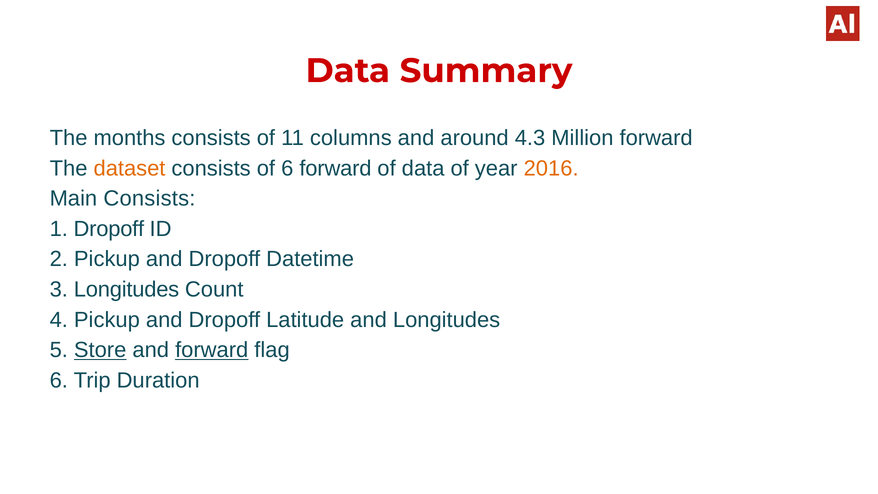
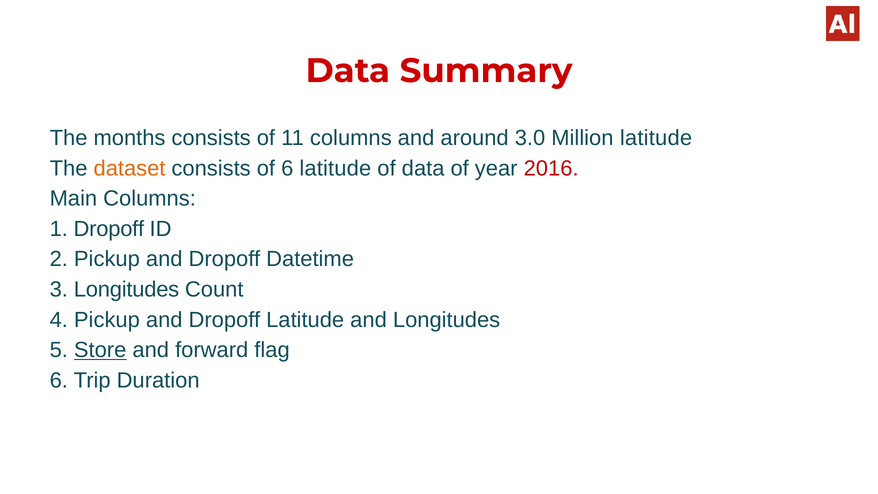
4.3: 4.3 -> 3.0 (530, 138)
Million forward: forward -> latitude (656, 138)
6 forward: forward -> latitude (335, 168)
2016 colour: orange -> red (551, 168)
Main Consists: Consists -> Columns (150, 199)
forward underline: present -> none (212, 350)
